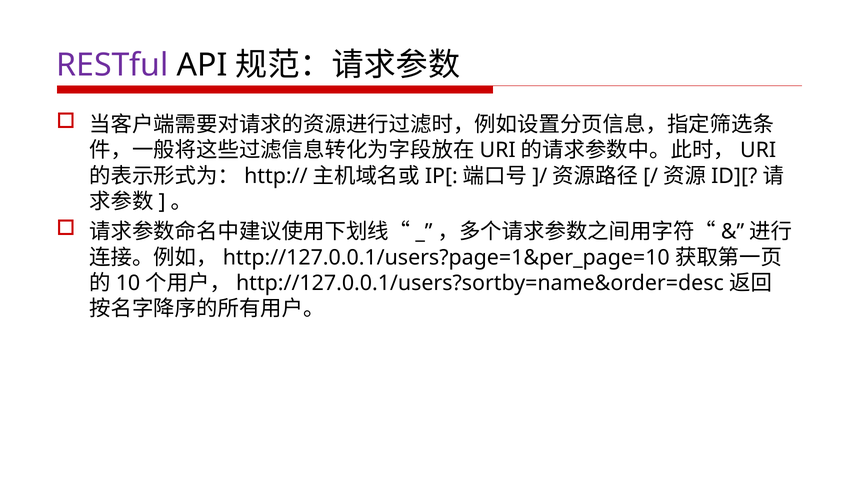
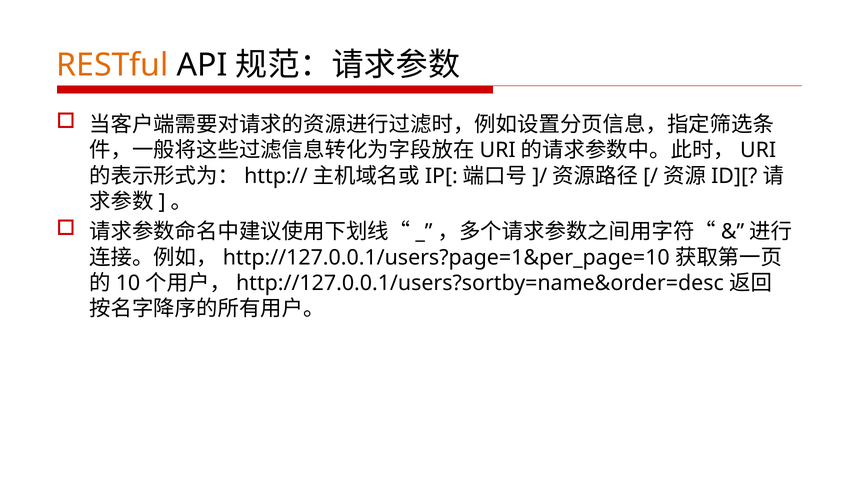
RESTful colour: purple -> orange (112, 65)
